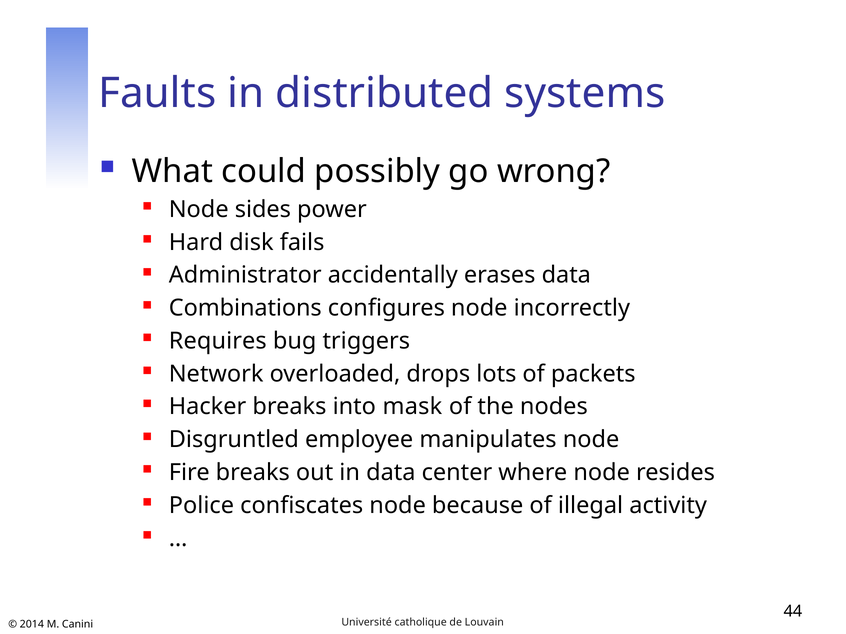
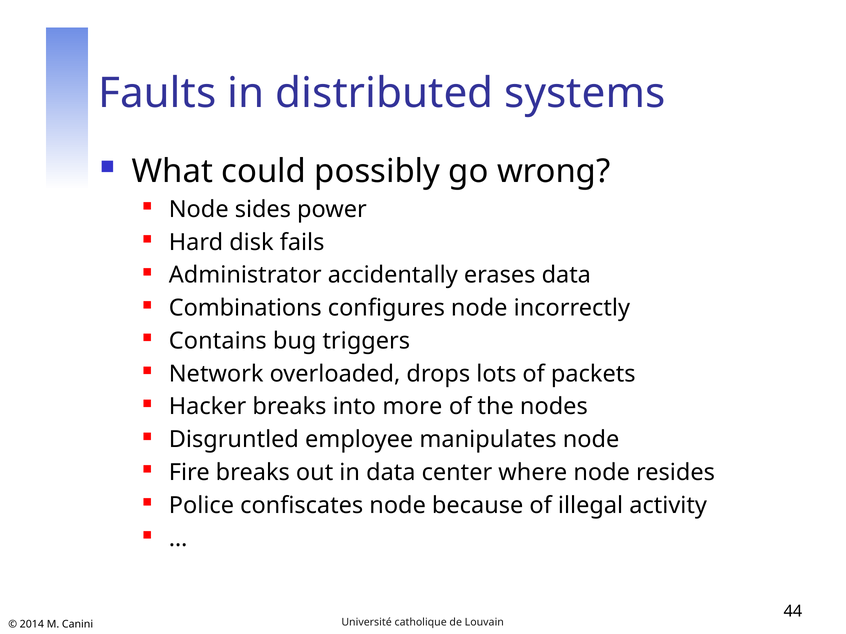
Requires: Requires -> Contains (218, 341)
mask: mask -> more (412, 407)
